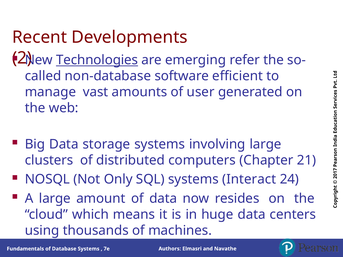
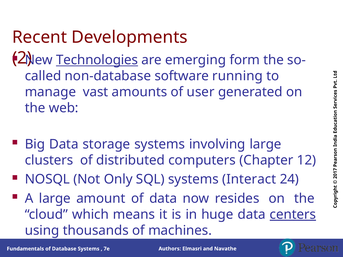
refer: refer -> form (245, 60)
efficient: efficient -> running (238, 76)
21: 21 -> 12 (307, 160)
centers underline: none -> present (293, 215)
